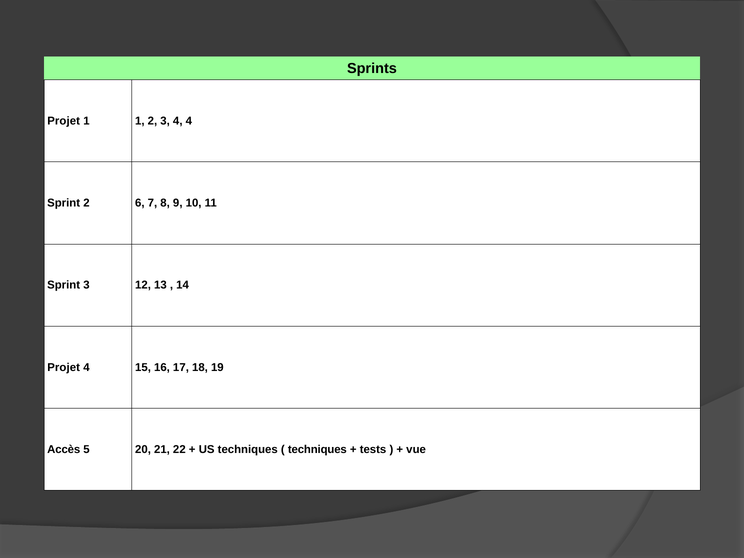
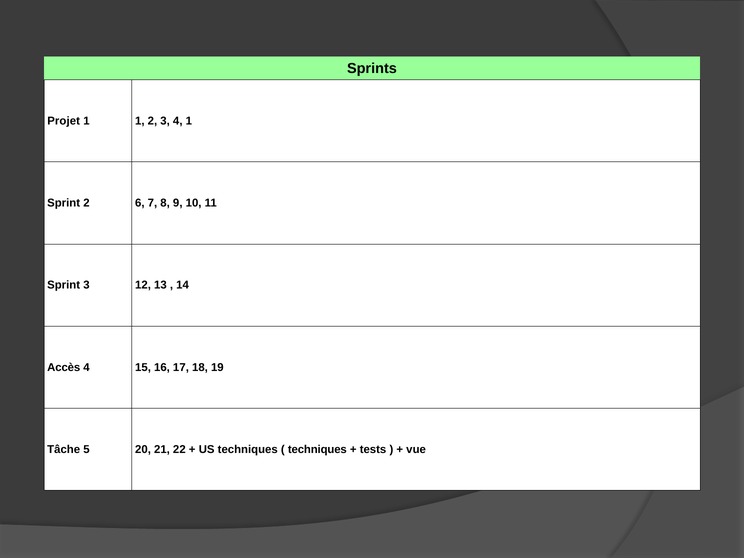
4 4: 4 -> 1 (189, 121)
Projet: Projet -> Accès (64, 367)
Accès: Accès -> Tâche (64, 449)
